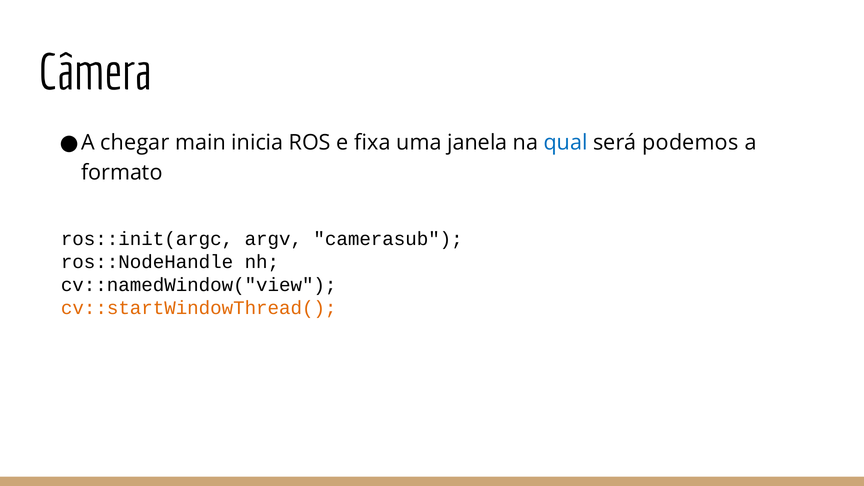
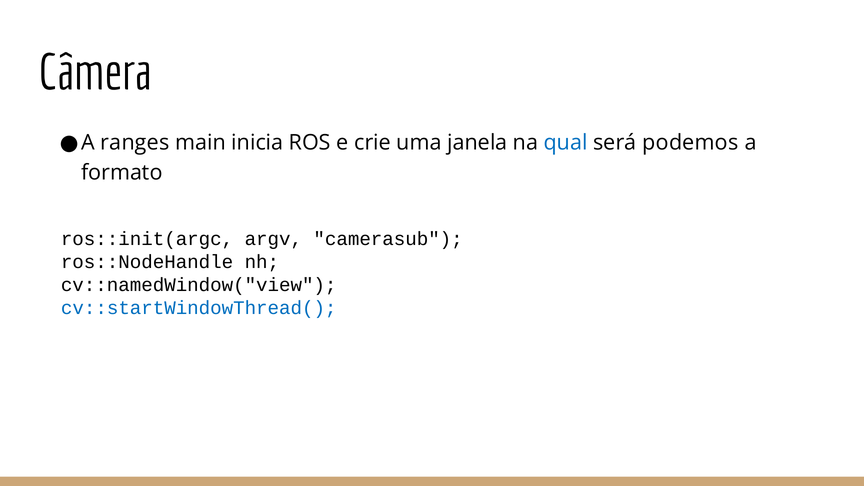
chegar: chegar -> ranges (135, 143)
fixa: fixa -> crie (372, 143)
cv::startWindowThread( colour: orange -> blue (199, 308)
